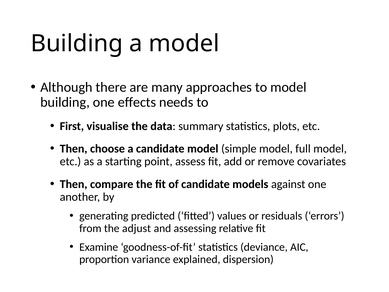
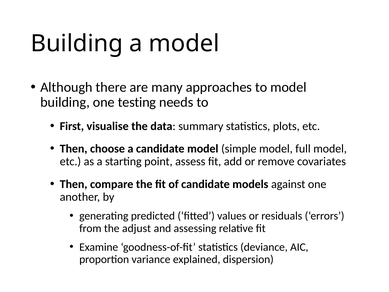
effects: effects -> testing (137, 102)
